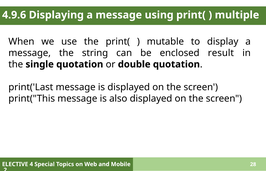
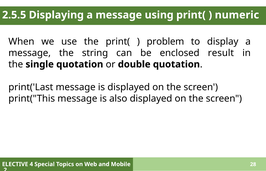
4.9.6: 4.9.6 -> 2.5.5 (14, 15)
multiple: multiple -> numeric (237, 15)
mutable: mutable -> problem (165, 42)
